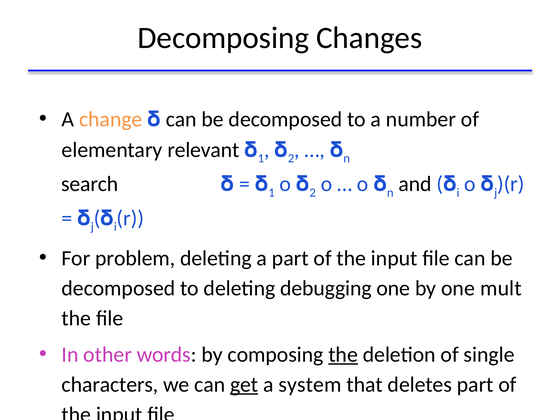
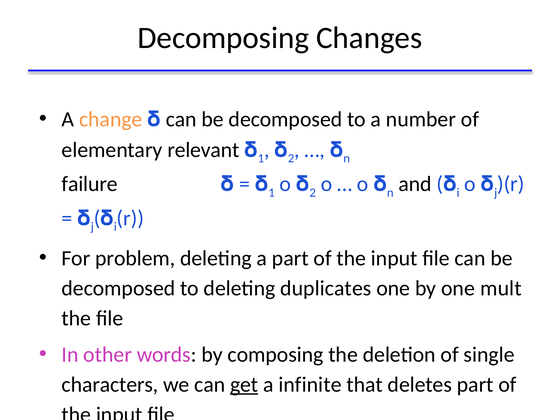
search: search -> failure (90, 184)
debugging: debugging -> duplicates (326, 288)
the underline: present -> none (343, 355)
system: system -> infinite (310, 385)
